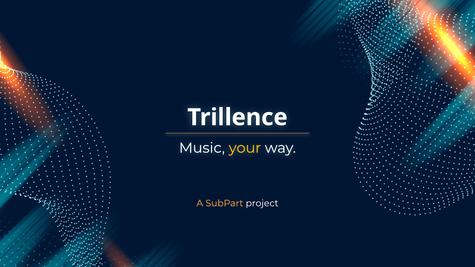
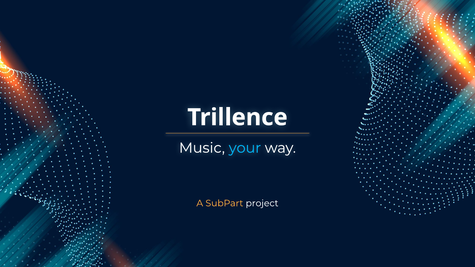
your colour: yellow -> light blue (245, 148)
